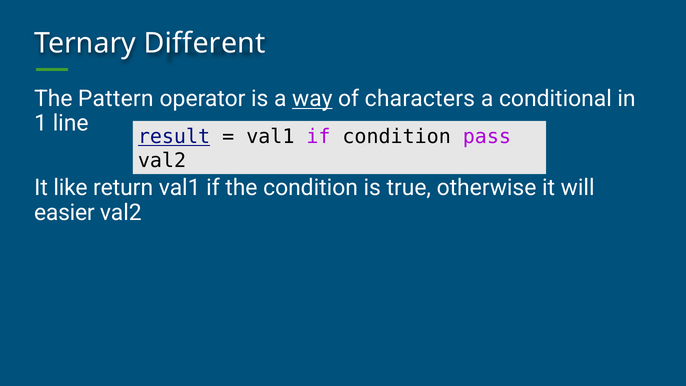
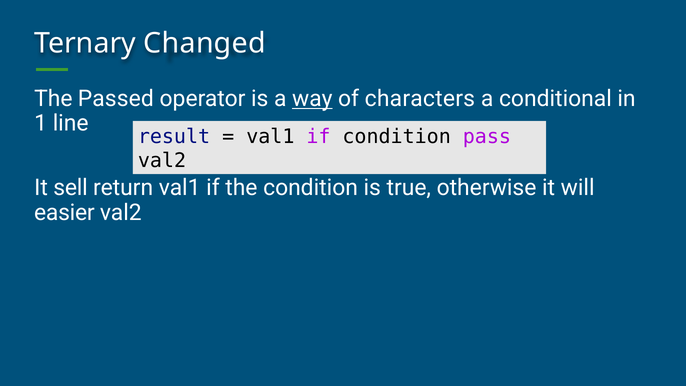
Different: Different -> Changed (205, 44)
Pattern: Pattern -> Passed (116, 99)
result underline: present -> none (174, 137)
like: like -> sell (71, 188)
